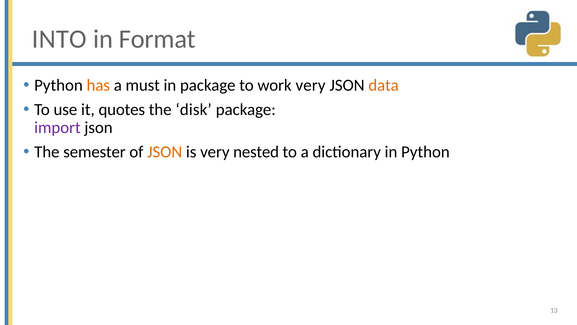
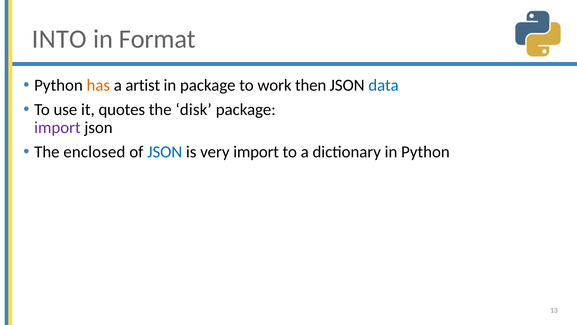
must: must -> artist (143, 85)
work very: very -> then (311, 85)
data colour: orange -> blue (384, 85)
semester: semester -> enclosed (94, 152)
JSON colour: orange -> blue (165, 152)
very nested: nested -> import (256, 152)
